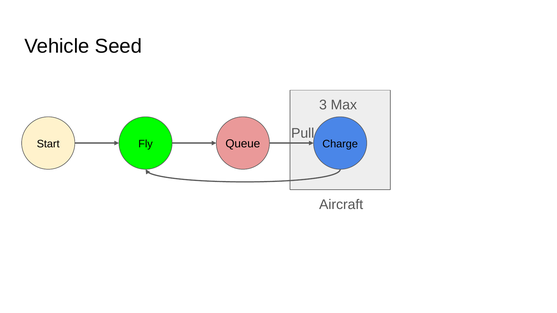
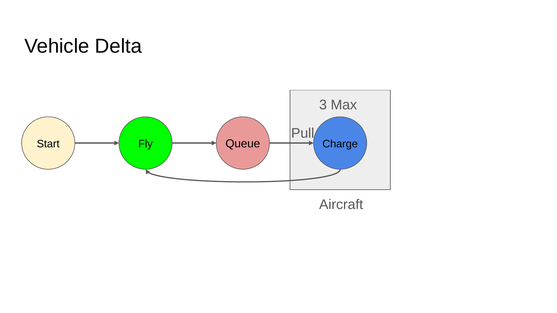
Seed: Seed -> Delta (118, 46)
